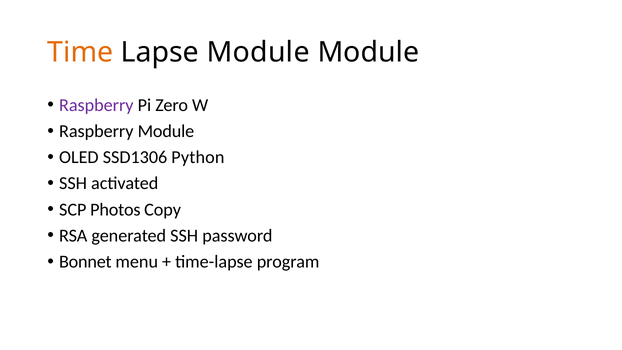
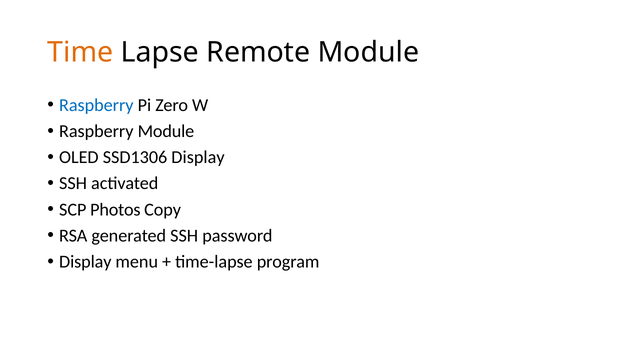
Lapse Module: Module -> Remote (258, 52)
Raspberry colour: purple -> blue (96, 105)
SSD1306 Python: Python -> Display (198, 157)
Bonnet: Bonnet -> Display (85, 262)
